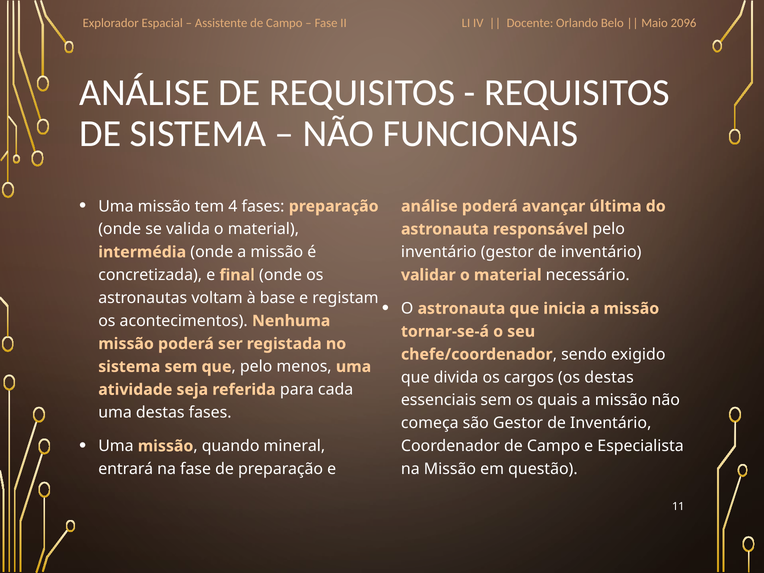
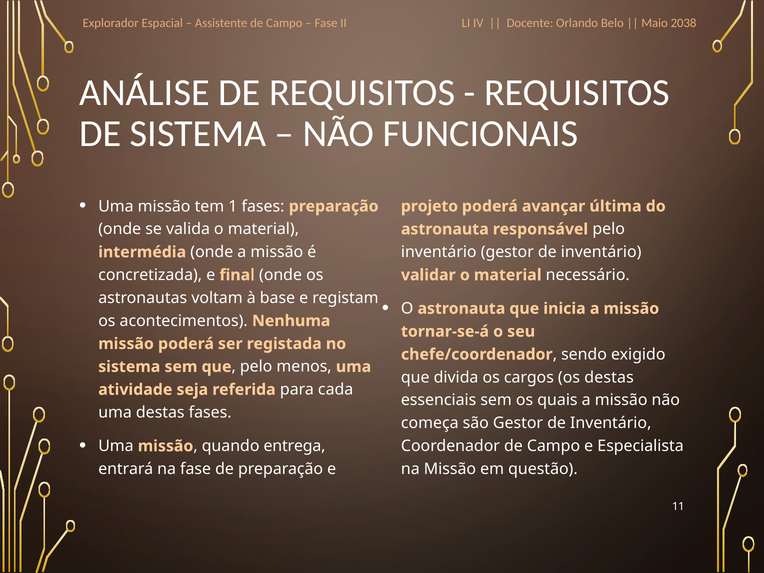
2096: 2096 -> 2038 (684, 23)
4: 4 -> 1 (233, 206)
análise: análise -> projeto (429, 206)
mineral: mineral -> entrega (295, 446)
